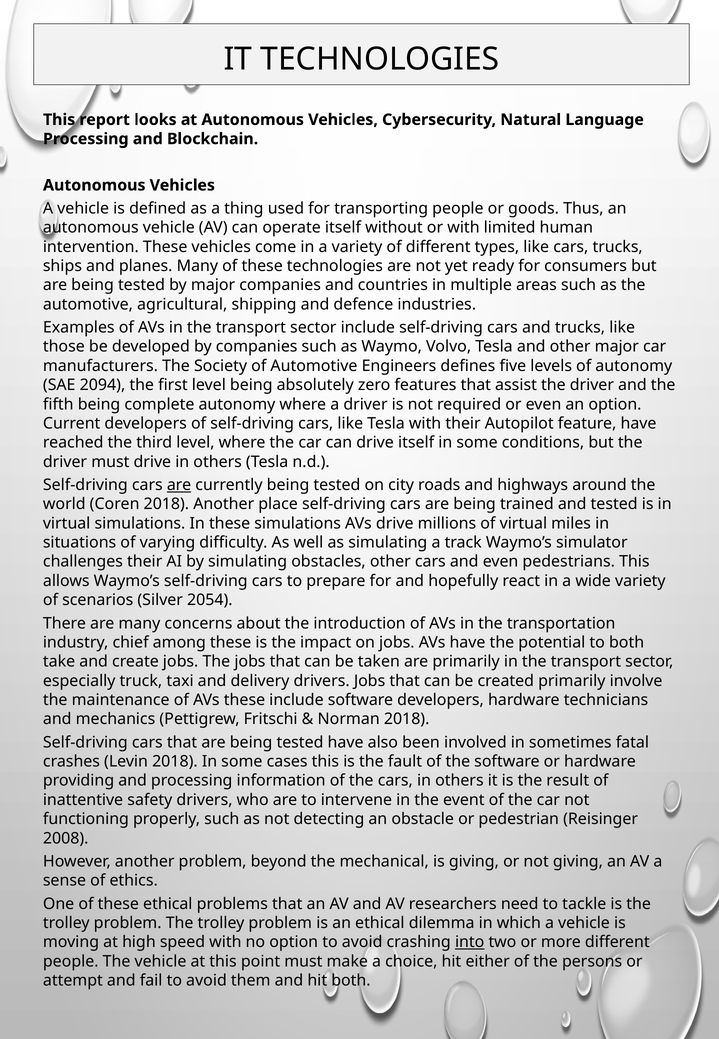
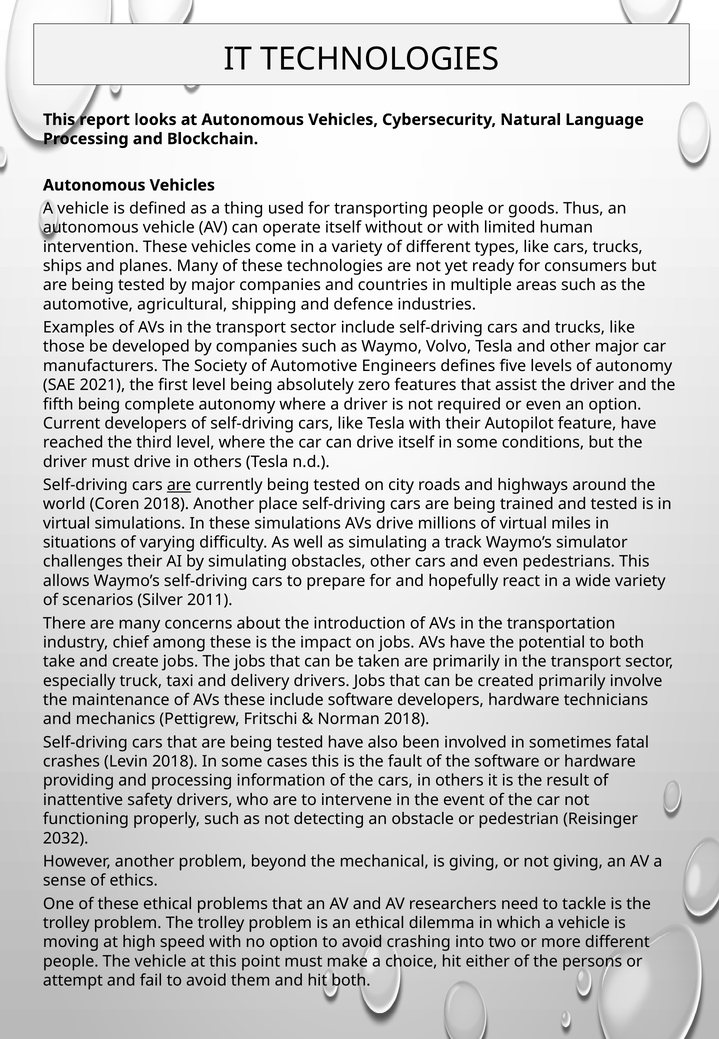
2094: 2094 -> 2021 (102, 385)
2054: 2054 -> 2011 (210, 600)
2008: 2008 -> 2032 (66, 838)
into underline: present -> none (470, 942)
